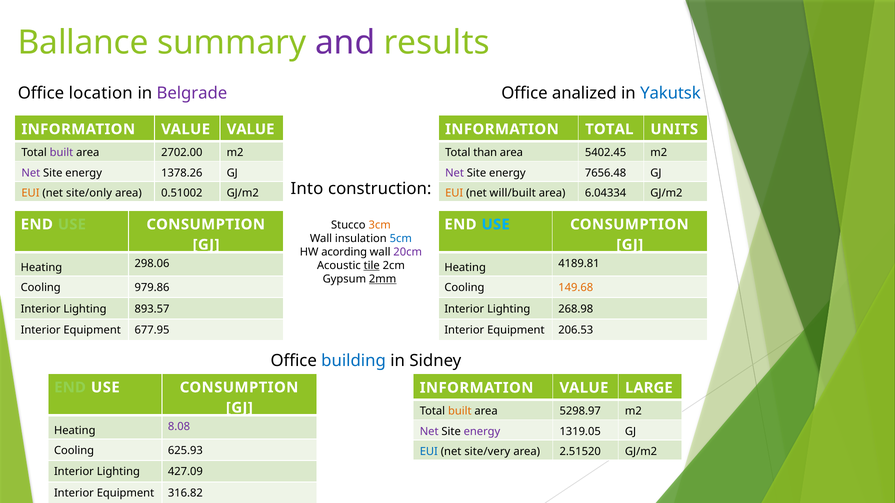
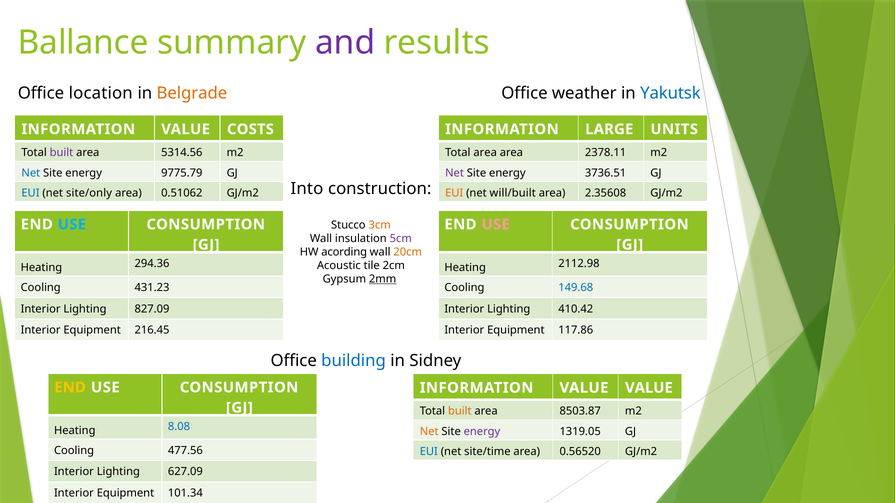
Belgrade colour: purple -> orange (192, 93)
analized: analized -> weather (584, 93)
VALUE VALUE: VALUE -> COSTS (250, 129)
INFORMATION TOTAL: TOTAL -> LARGE (609, 129)
2702.00: 2702.00 -> 5314.56 (182, 153)
Total than: than -> area (485, 153)
5402.45: 5402.45 -> 2378.11 (606, 153)
Net colour: purple -> blue (31, 173)
1378.26: 1378.26 -> 9775.79 (182, 173)
7656.48: 7656.48 -> 3736.51 (606, 173)
EUI colour: orange -> blue (30, 193)
0.51002: 0.51002 -> 0.51062 (182, 193)
6.04334: 6.04334 -> 2.35608 (606, 193)
USE colour: light green -> light blue (72, 225)
USE colour: light blue -> pink (496, 225)
5cm colour: blue -> purple (401, 239)
20cm colour: purple -> orange (408, 252)
tile underline: present -> none (372, 266)
298.06: 298.06 -> 294.36 (152, 264)
4189.81: 4189.81 -> 2112.98 (579, 264)
979.86: 979.86 -> 431.23 (152, 288)
149.68 colour: orange -> blue (576, 288)
893.57: 893.57 -> 827.09 (152, 309)
268.98: 268.98 -> 410.42 (576, 309)
677.95: 677.95 -> 216.45 (152, 331)
206.53: 206.53 -> 117.86 (576, 331)
END colour: light green -> yellow (70, 388)
VALUE LARGE: LARGE -> VALUE (649, 388)
5298.97: 5298.97 -> 8503.87 (580, 412)
8.08 colour: purple -> blue (179, 427)
Net colour: purple -> orange (429, 432)
625.93: 625.93 -> 477.56 (185, 451)
site/very: site/very -> site/time (487, 452)
2.51520: 2.51520 -> 0.56520 (580, 452)
427.09: 427.09 -> 627.09 (185, 472)
316.82: 316.82 -> 101.34 (185, 494)
